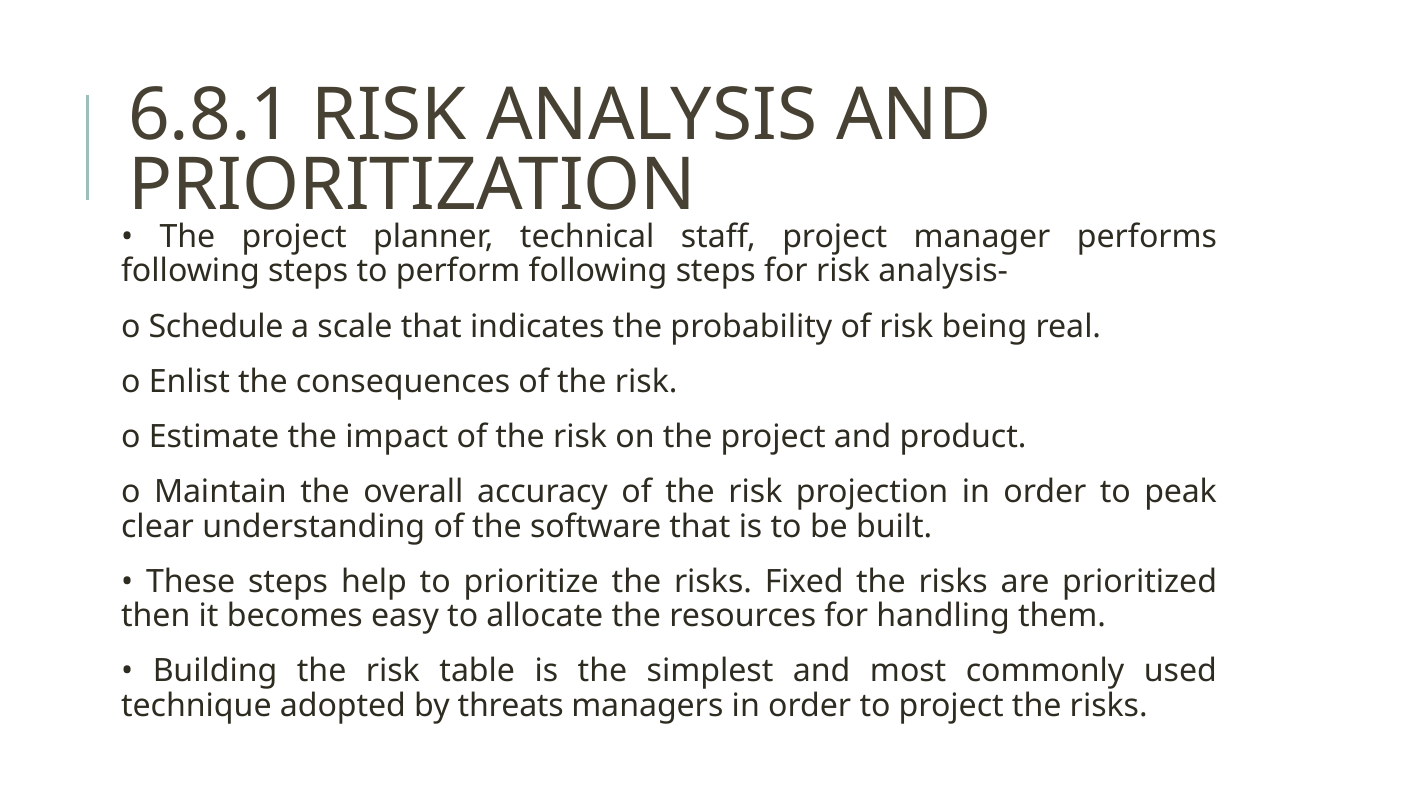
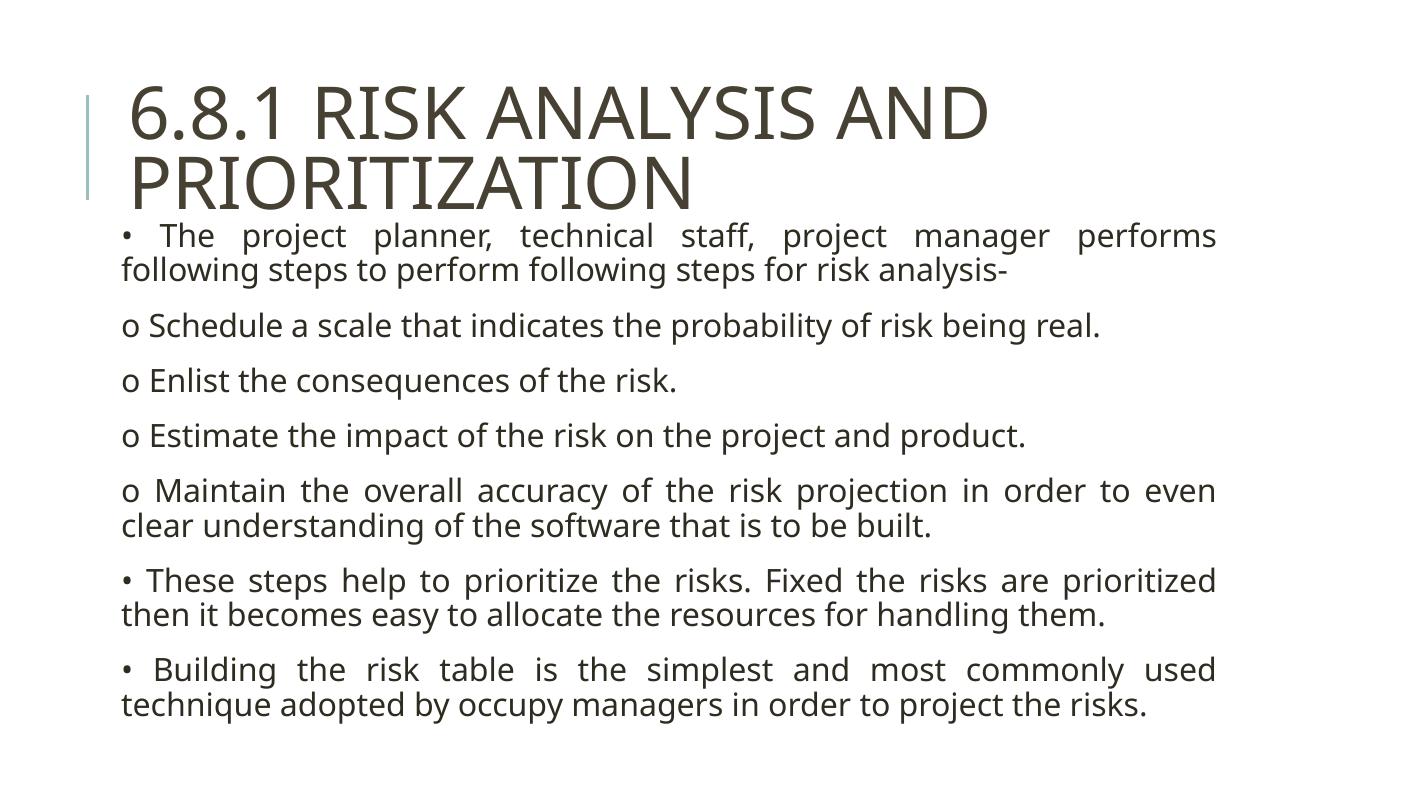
peak: peak -> even (1181, 492)
threats: threats -> occupy (511, 706)
